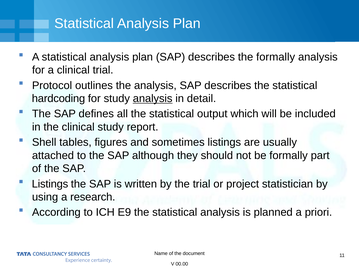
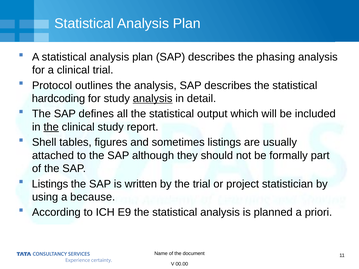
the formally: formally -> phasing (276, 57)
the underline: none -> present (51, 127)
research: research -> because (93, 197)
